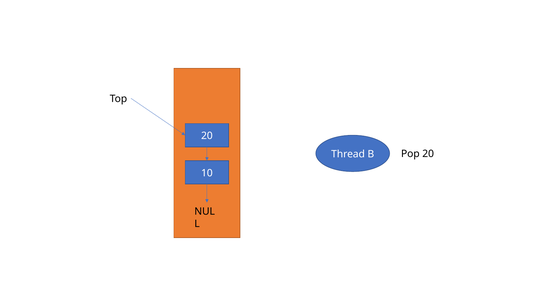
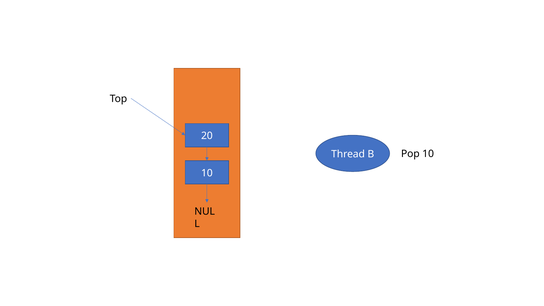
Pop 20: 20 -> 10 (428, 154)
